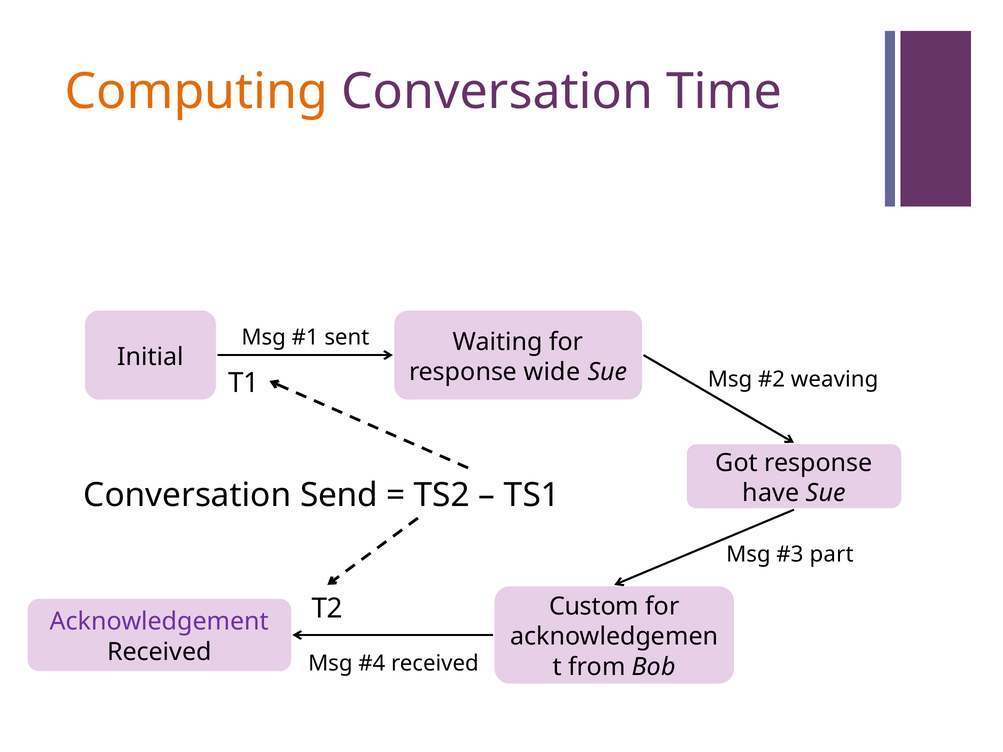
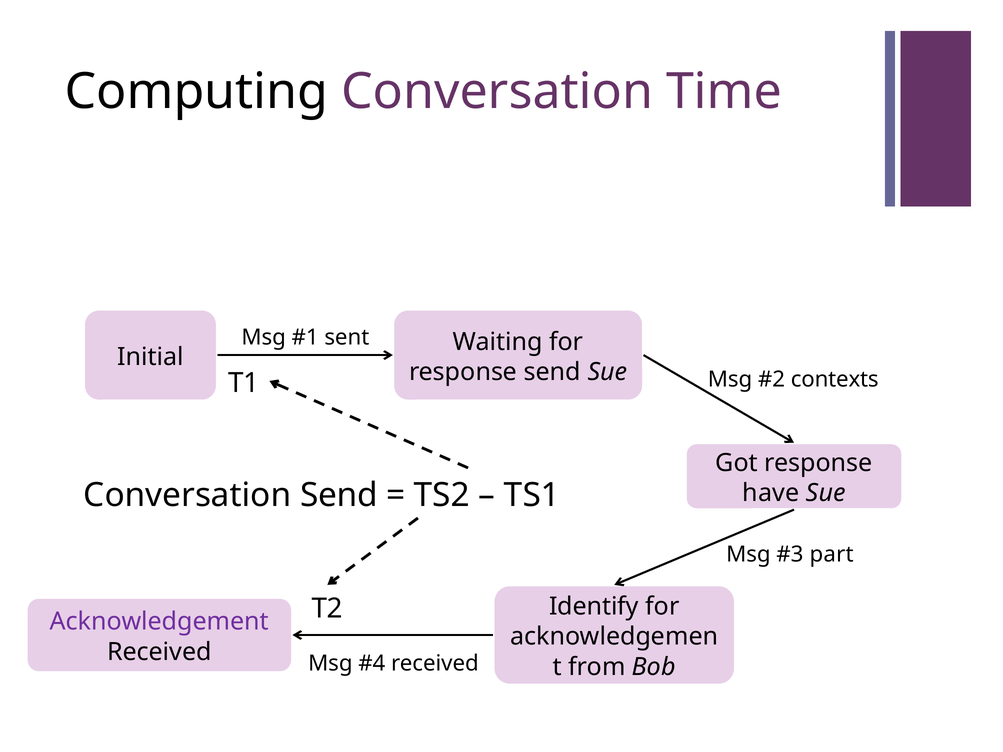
Computing colour: orange -> black (196, 92)
response wide: wide -> send (552, 372)
weaving: weaving -> contexts (835, 379)
Custom: Custom -> Identify (594, 607)
